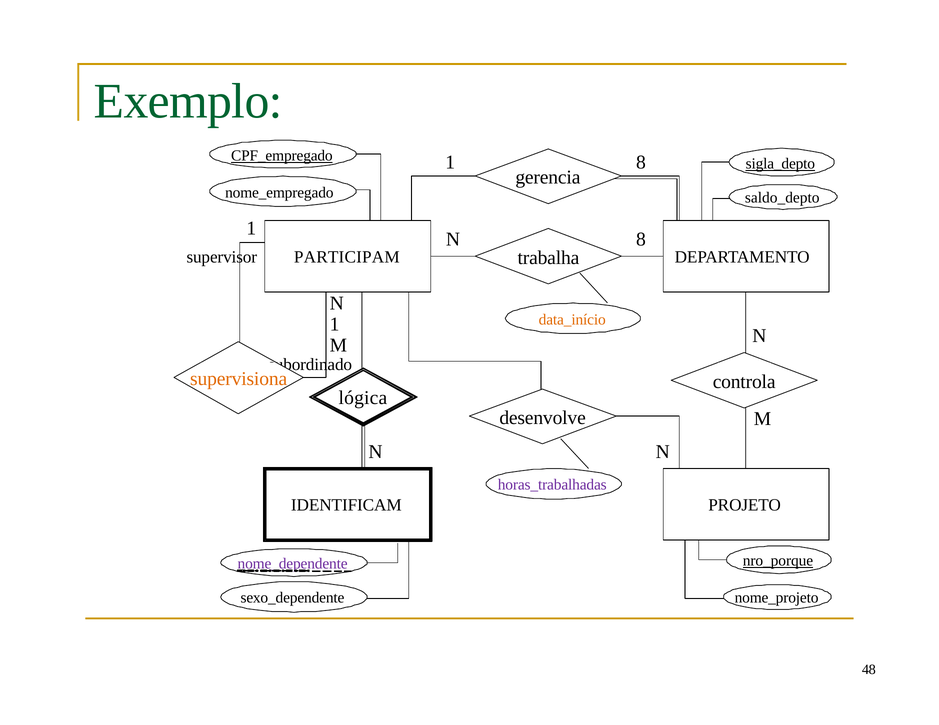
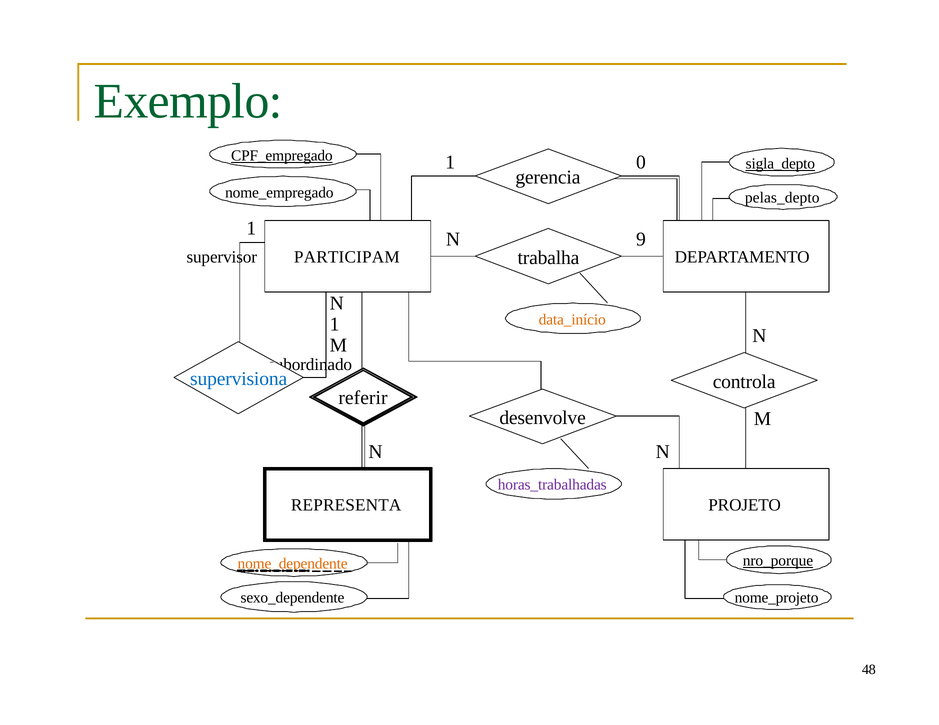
1 8: 8 -> 0 (641, 162)
saldo_depto: saldo_depto -> pelas_depto (782, 198)
N 8: 8 -> 9 (641, 240)
supervisiona colour: orange -> blue (239, 379)
lógica: lógica -> referir (363, 398)
IDENTIFICAM: IDENTIFICAM -> REPRESENTA (346, 506)
nome_dependente colour: purple -> orange (293, 564)
